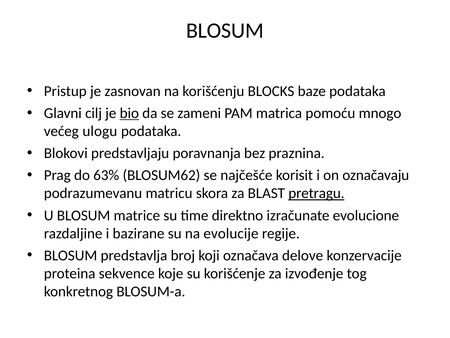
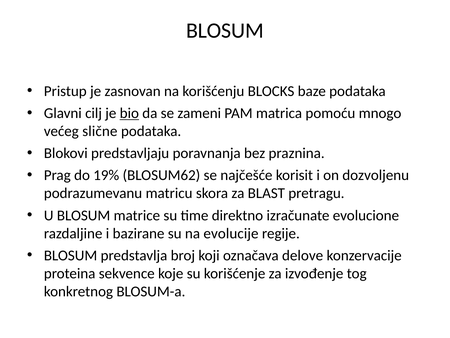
ulogu: ulogu -> slične (100, 131)
63%: 63% -> 19% (106, 175)
označavaju: označavaju -> dozvoljenu (376, 175)
pretragu underline: present -> none (316, 193)
